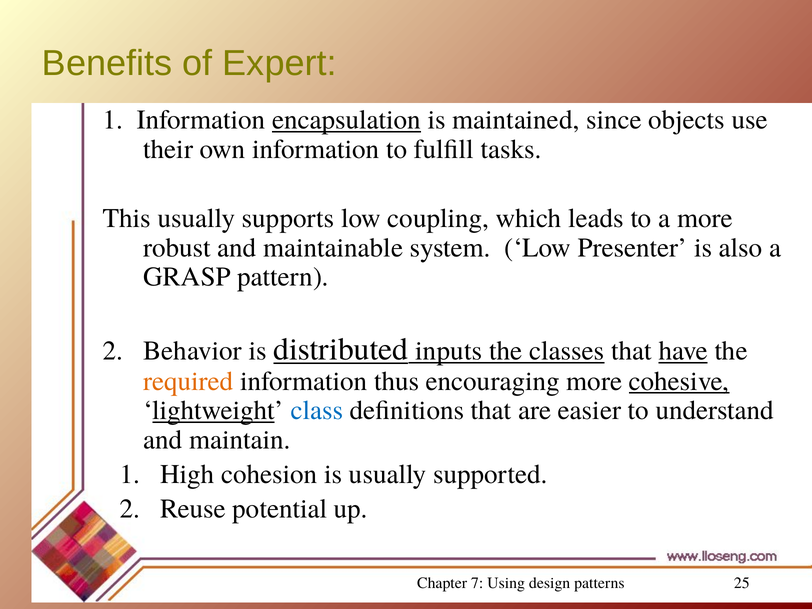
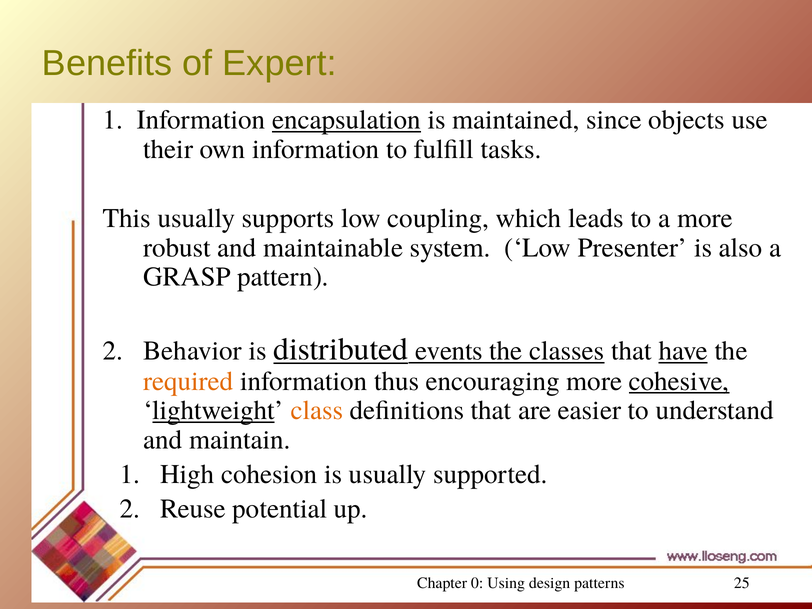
inputs: inputs -> events (449, 351)
class colour: blue -> orange (317, 410)
7: 7 -> 0 (477, 583)
